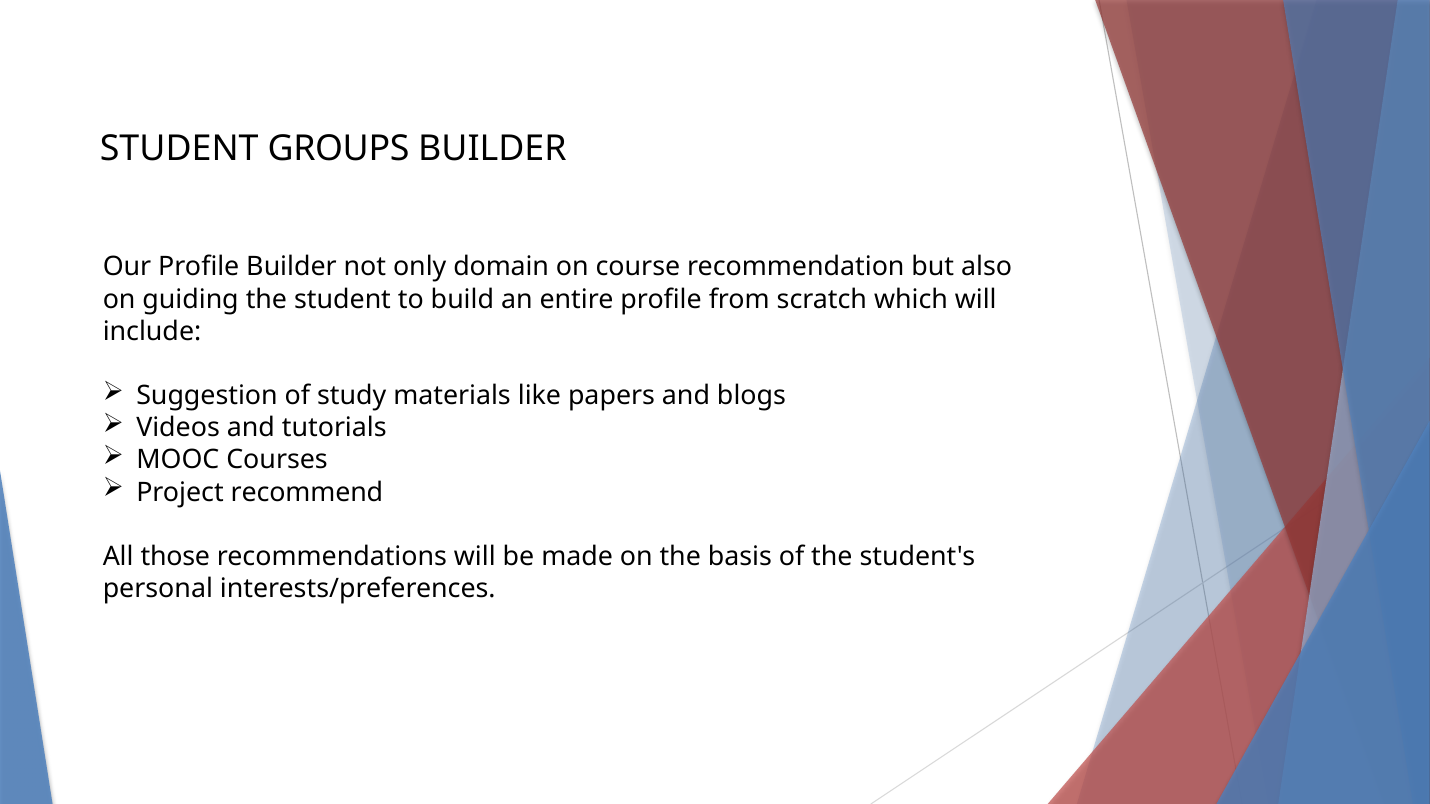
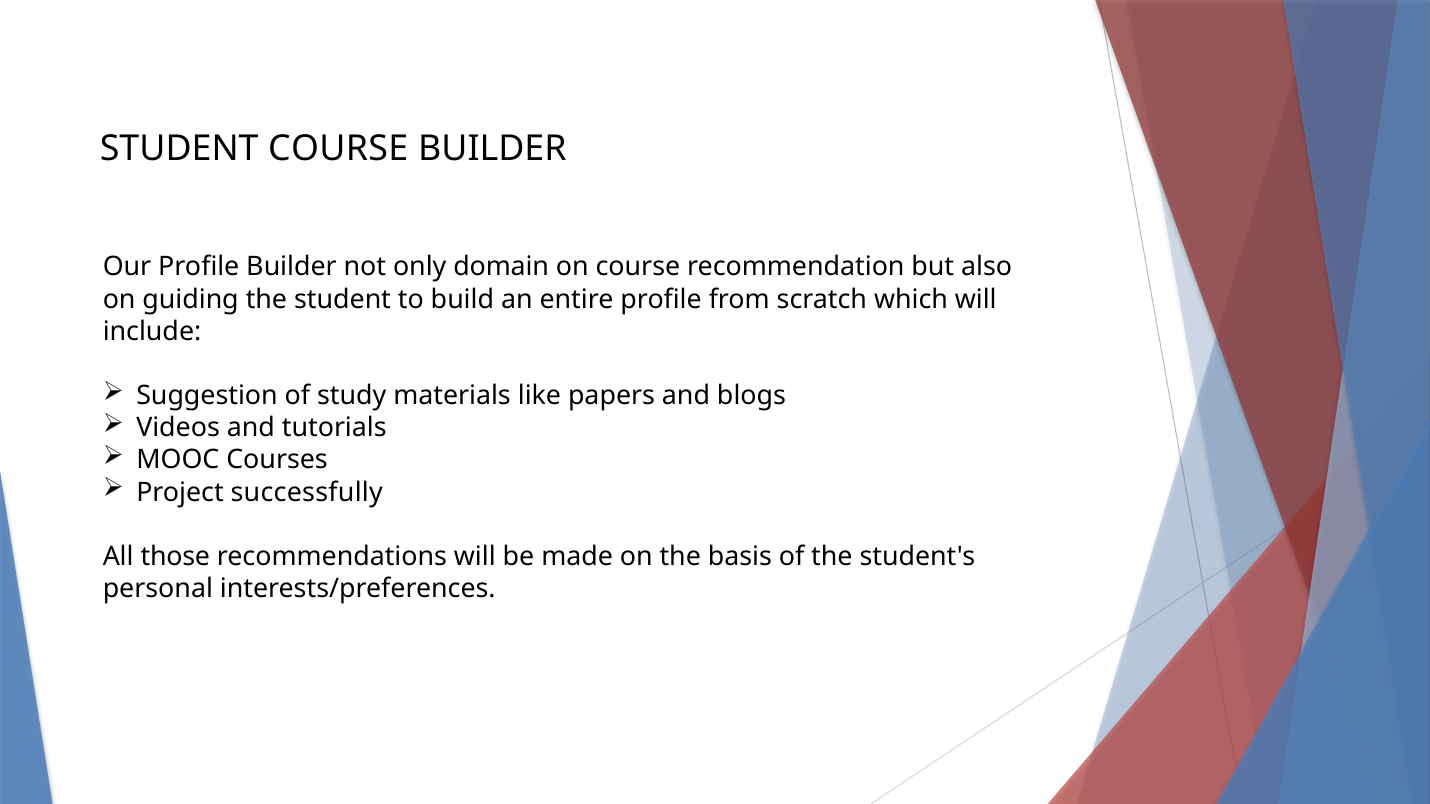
STUDENT GROUPS: GROUPS -> COURSE (338, 149)
recommend: recommend -> successfully (307, 492)
